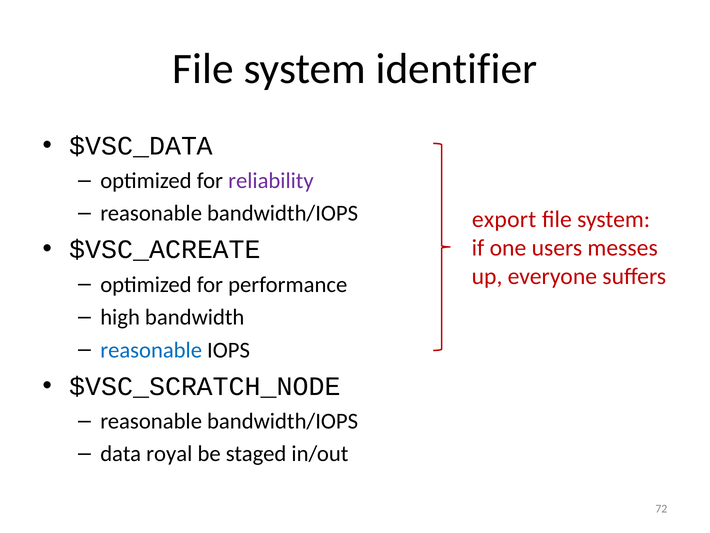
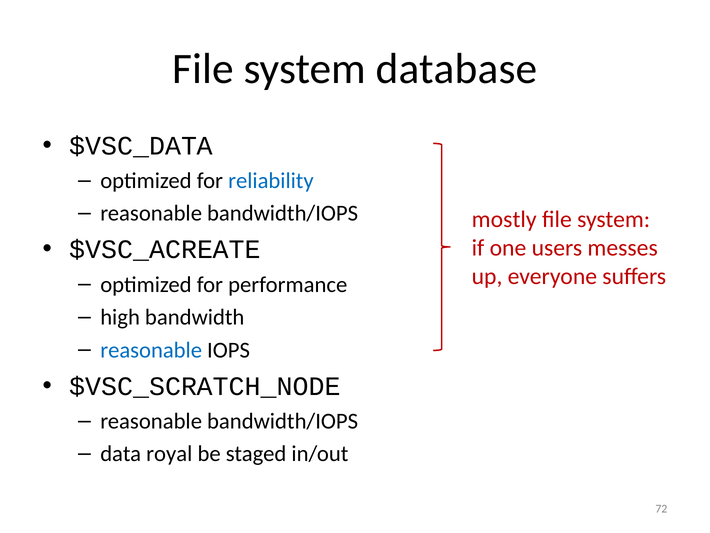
identifier: identifier -> database (456, 69)
reliability colour: purple -> blue (271, 181)
export: export -> mostly (504, 219)
